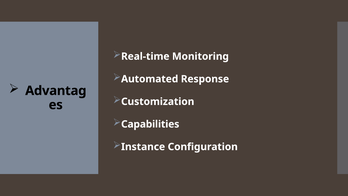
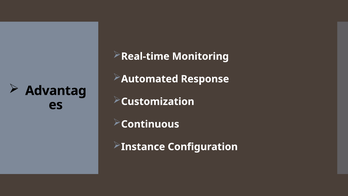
Capabilities: Capabilities -> Continuous (150, 124)
